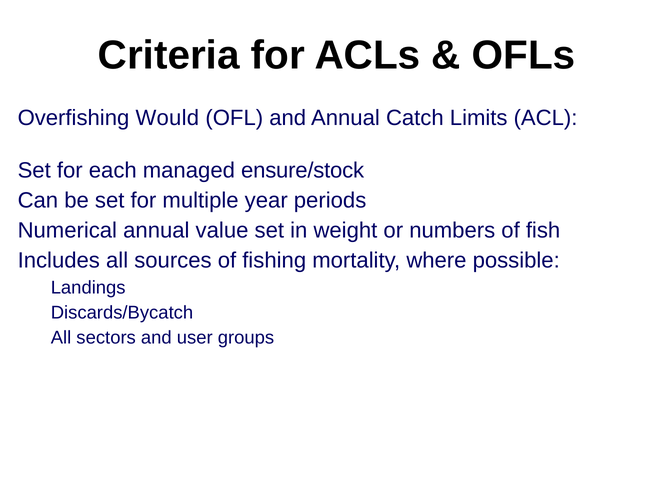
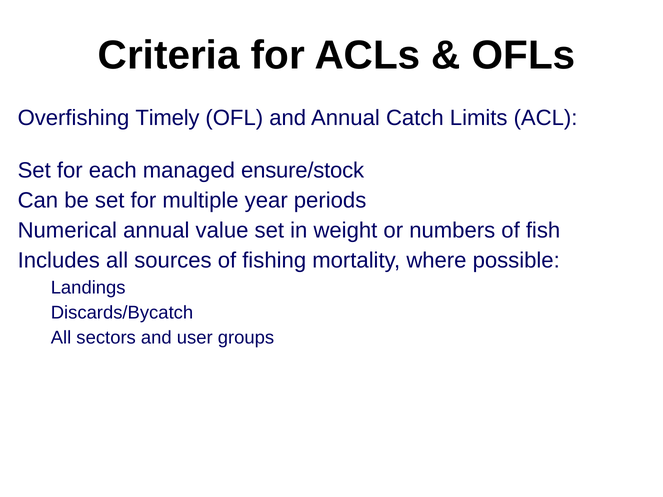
Would: Would -> Timely (168, 118)
